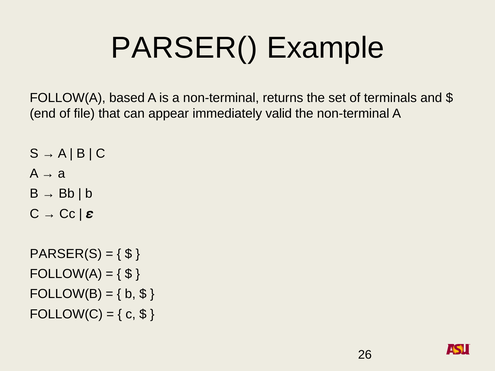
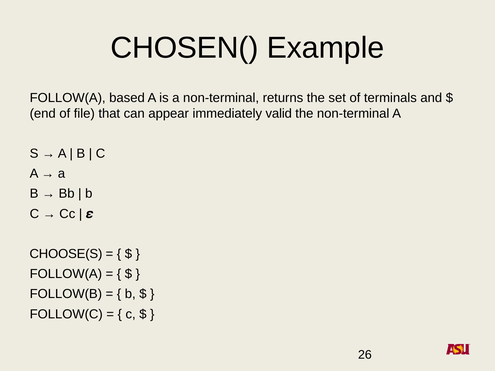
PARSER(: PARSER( -> CHOSEN( (184, 48)
PARSER(S: PARSER(S -> CHOOSE(S (66, 254)
